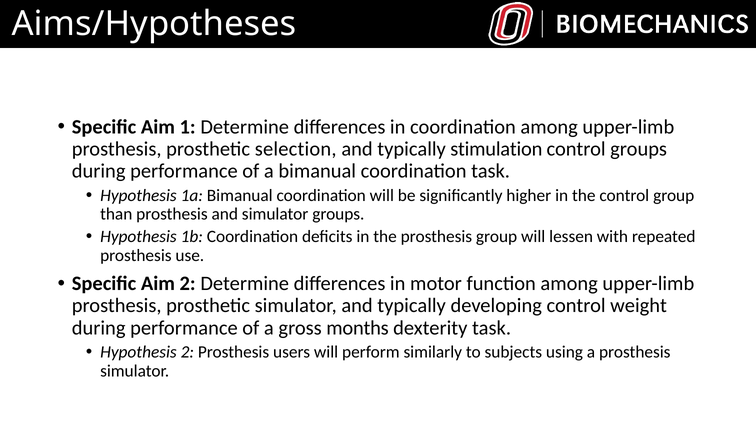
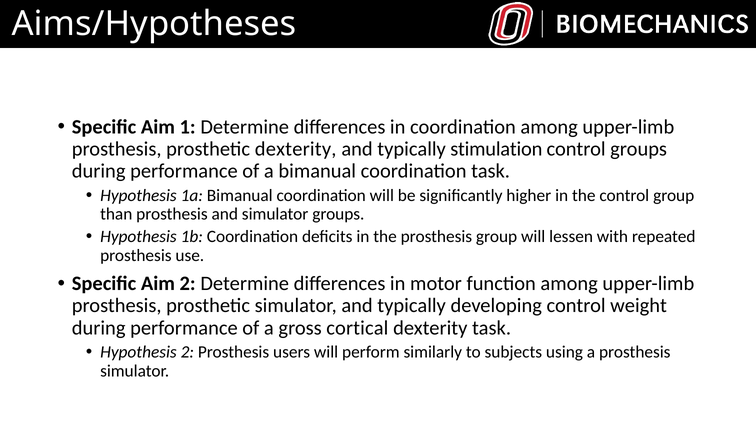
prosthetic selection: selection -> dexterity (296, 149)
months: months -> cortical (357, 328)
